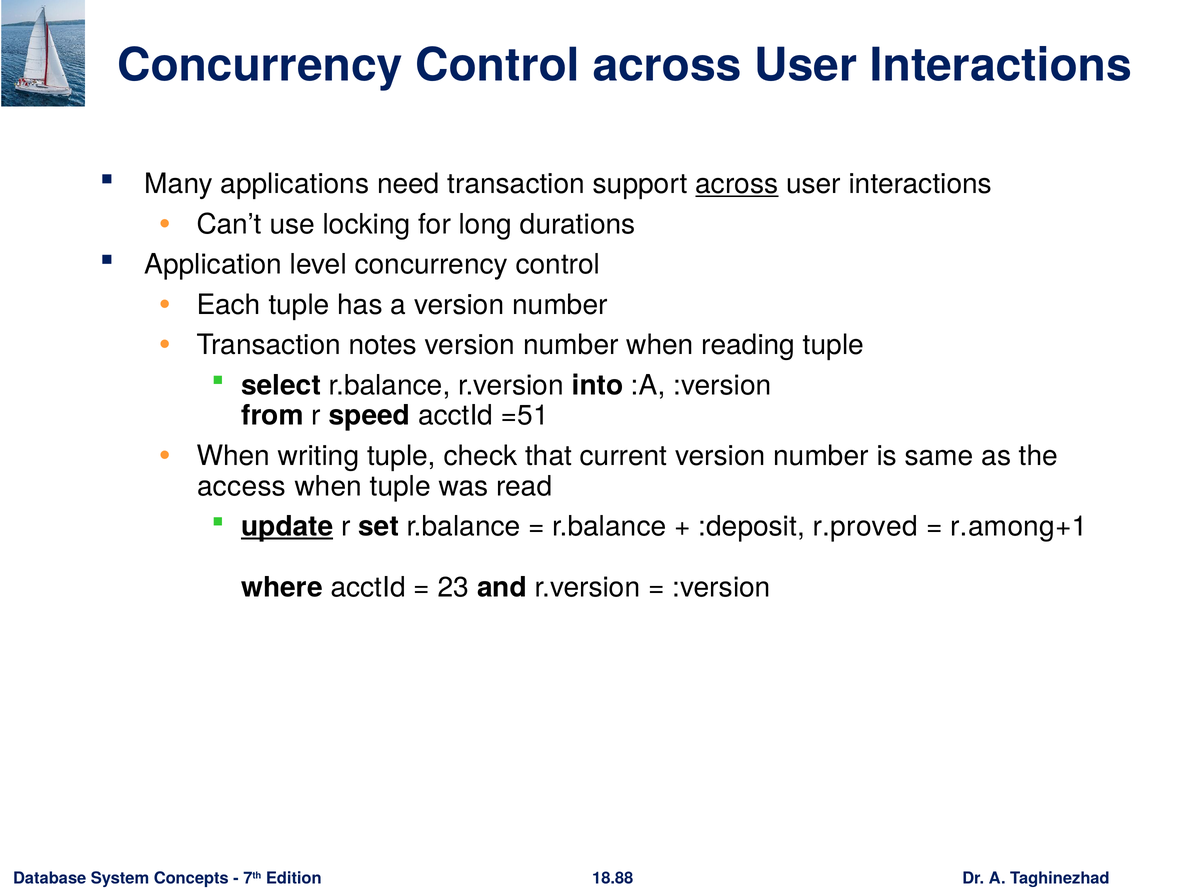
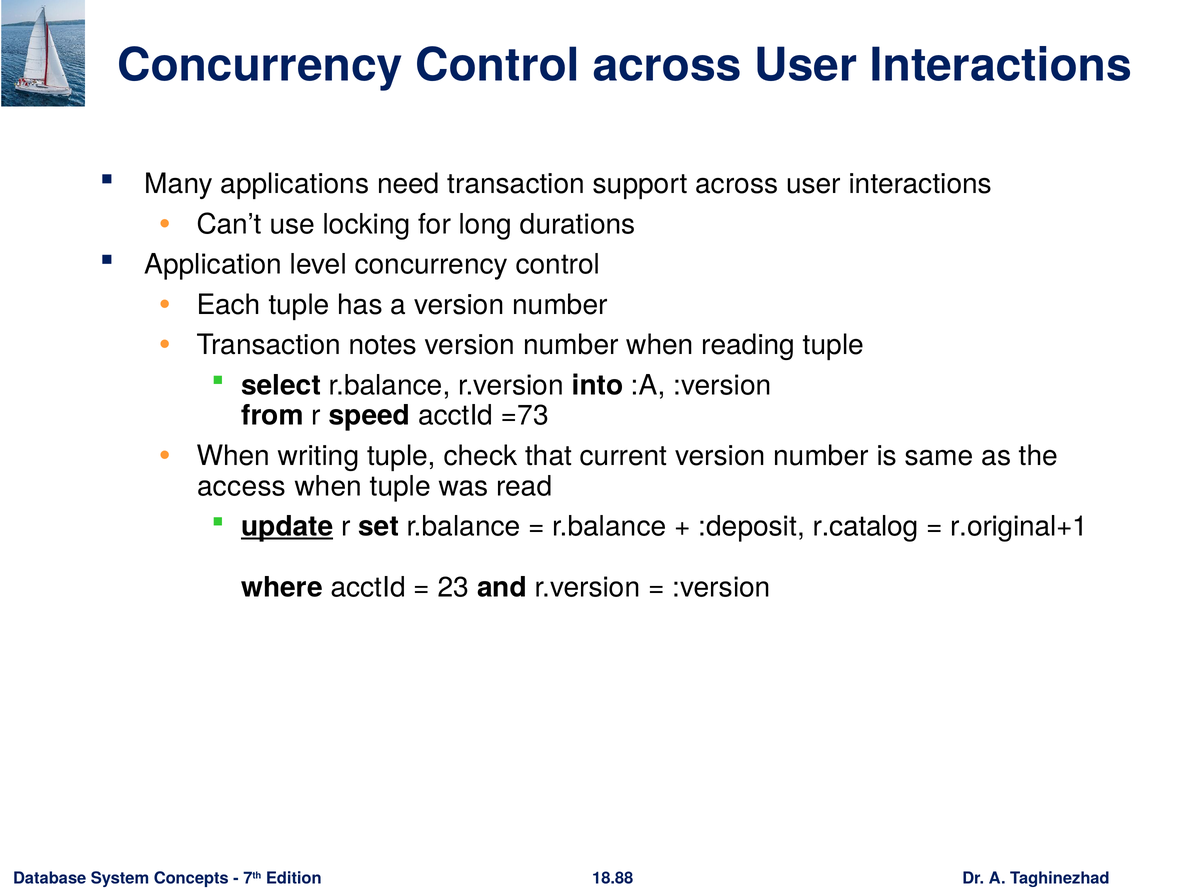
across underline: present -> none (737, 184)
=51: =51 -> =73 (525, 416)
r.proved: r.proved -> r.catalog (866, 527)
r.among+1: r.among+1 -> r.original+1 (1019, 527)
